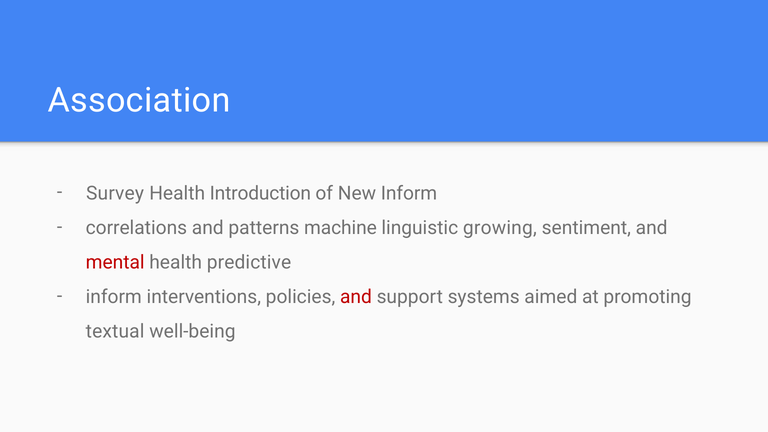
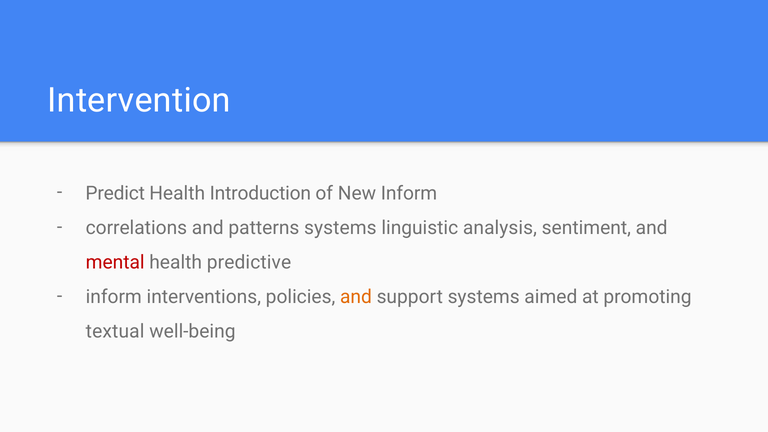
Association: Association -> Intervention (139, 101)
Survey: Survey -> Predict (115, 193)
patterns machine: machine -> systems (340, 228)
growing: growing -> analysis (500, 228)
and colour: red -> orange (356, 297)
